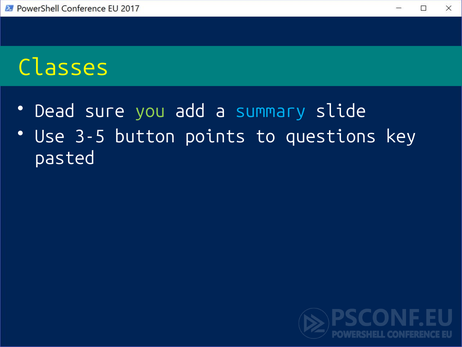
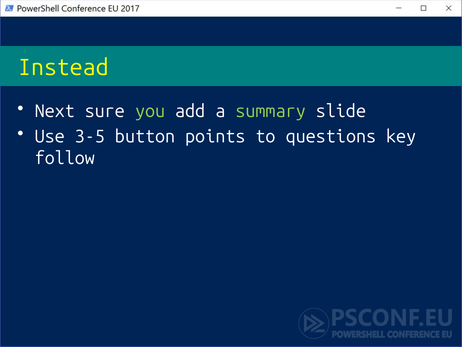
Classes: Classes -> Instead (63, 68)
Dead: Dead -> Next (55, 111)
summary colour: light blue -> light green (271, 111)
pasted: pasted -> follow (65, 158)
